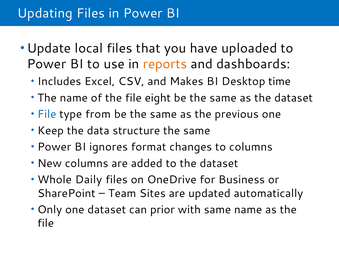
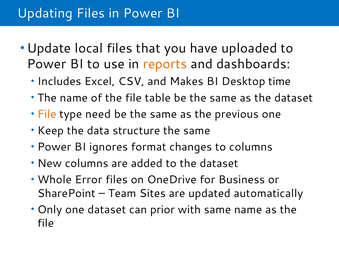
eight: eight -> table (158, 98)
File colour: blue -> orange (47, 114)
from: from -> need (98, 114)
Daily: Daily -> Error (89, 180)
